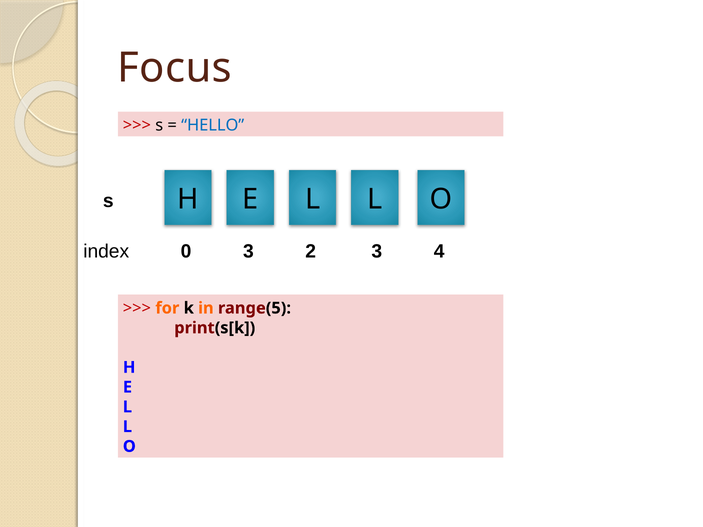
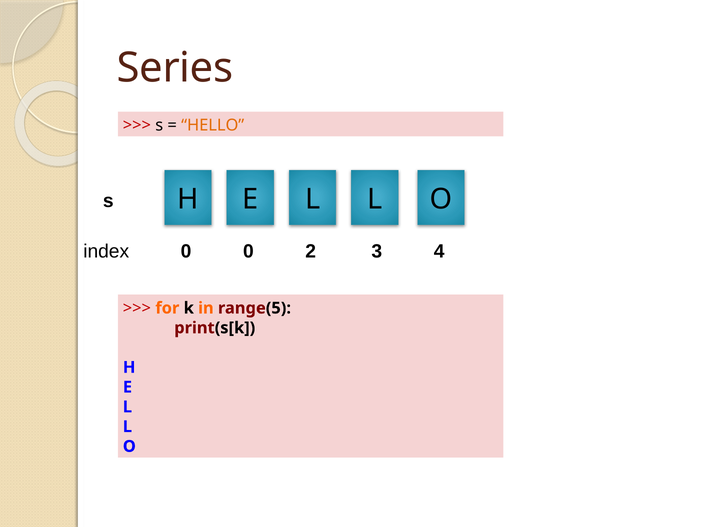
Focus: Focus -> Series (175, 68)
HELLO colour: blue -> orange (213, 125)
0 3: 3 -> 0 (248, 252)
